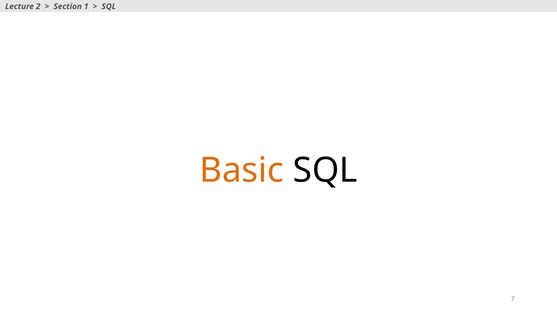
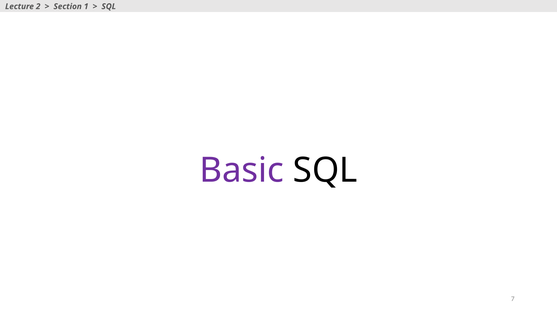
Basic colour: orange -> purple (242, 170)
